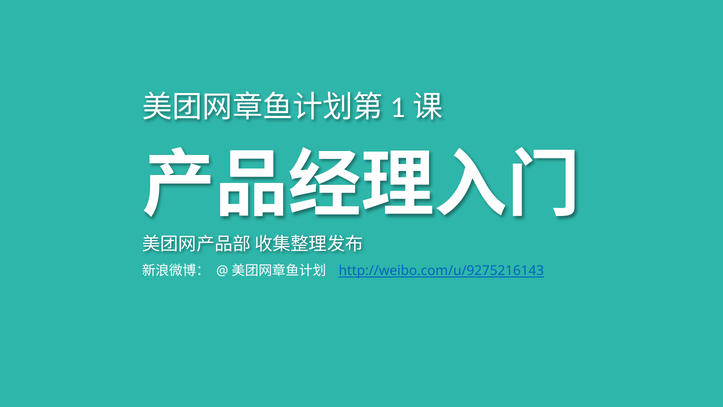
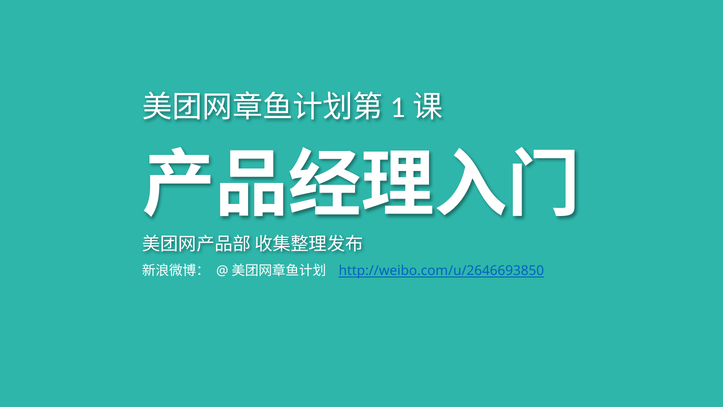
http://weibo.com/u/9275216143: http://weibo.com/u/9275216143 -> http://weibo.com/u/2646693850 (441, 271)
